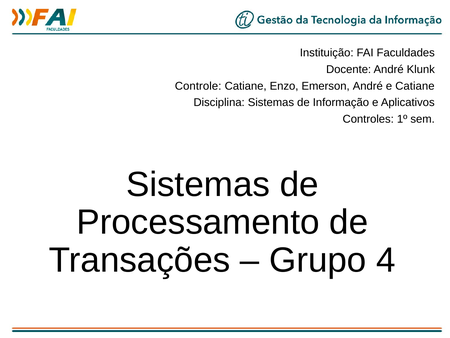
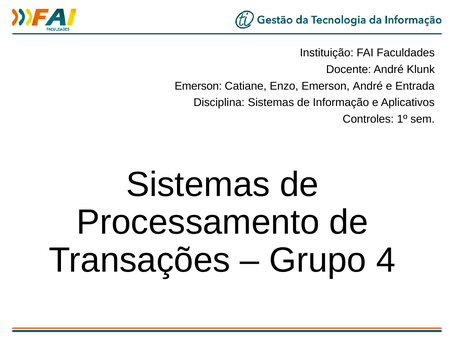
Controle: Controle -> Emerson (198, 86)
e Catiane: Catiane -> Entrada (415, 86)
